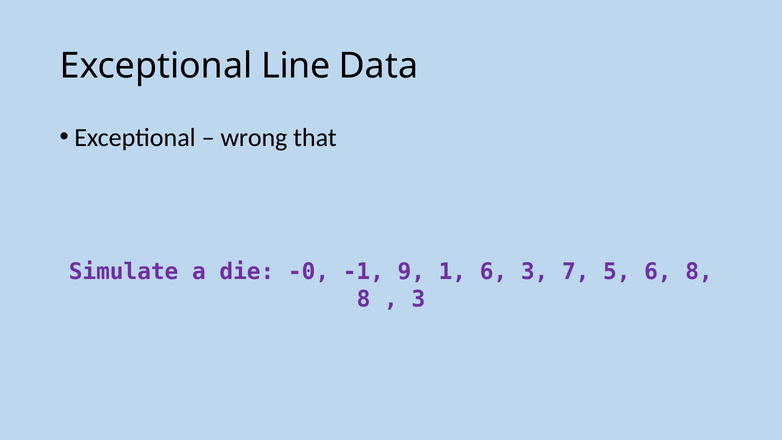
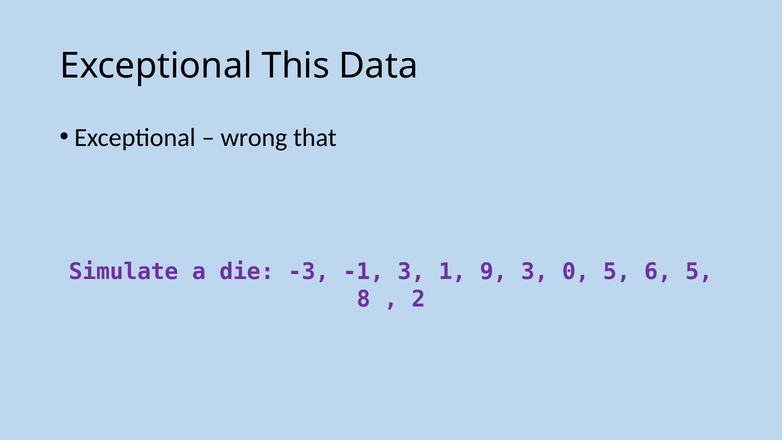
Line: Line -> This (296, 66)
-0: -0 -> -3 (309, 272)
-1 9: 9 -> 3 (411, 272)
1 6: 6 -> 9 (494, 272)
7: 7 -> 0 (576, 272)
6 8: 8 -> 5 (699, 272)
3: 3 -> 2 (418, 299)
